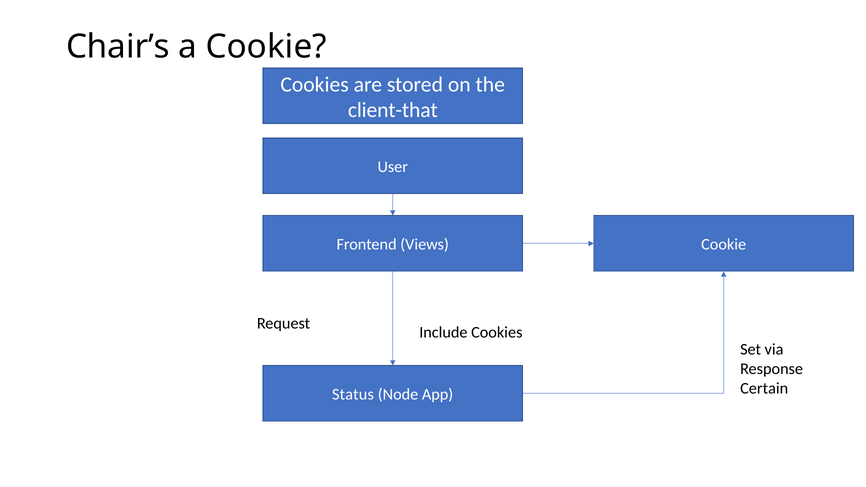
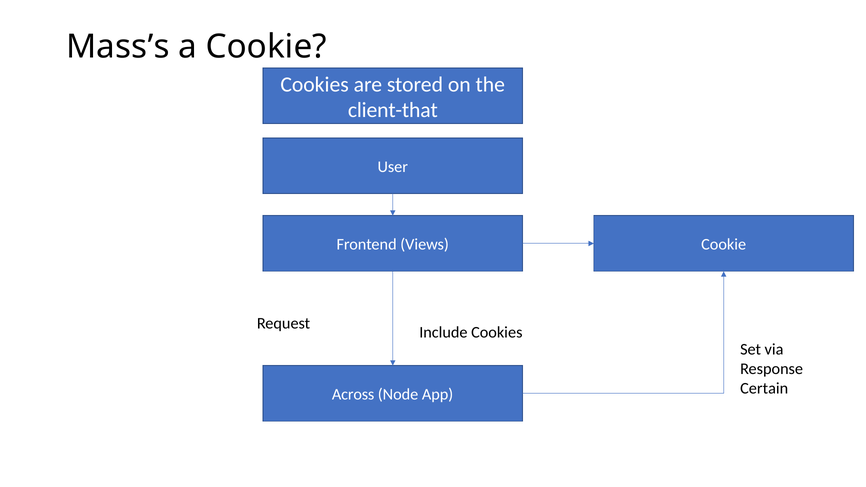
Chair’s: Chair’s -> Mass’s (118, 47)
Status: Status -> Across (353, 395)
